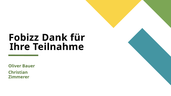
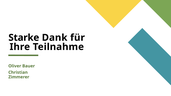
Fobizz: Fobizz -> Starke (24, 38)
